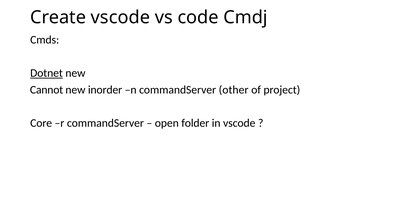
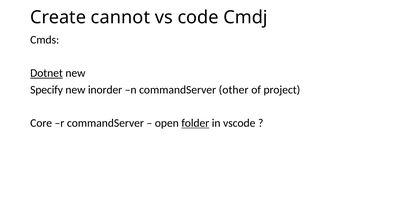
Create vscode: vscode -> cannot (120, 17)
Cannot: Cannot -> Specify (47, 90)
folder underline: none -> present (195, 123)
